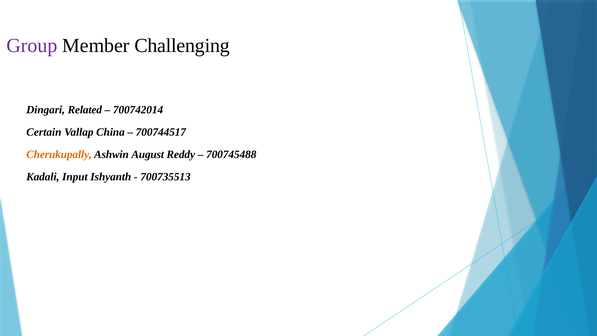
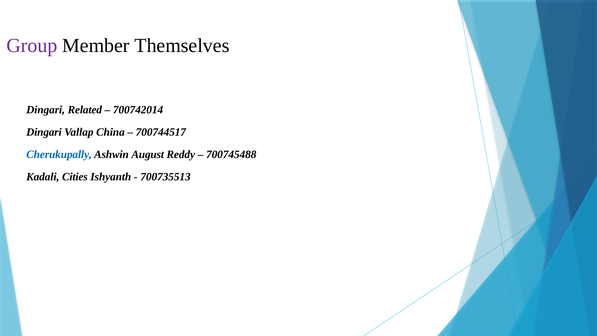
Challenging: Challenging -> Themselves (182, 46)
Certain: Certain -> Dingari (44, 132)
Cherukupally colour: orange -> blue (59, 154)
Input: Input -> Cities (75, 177)
